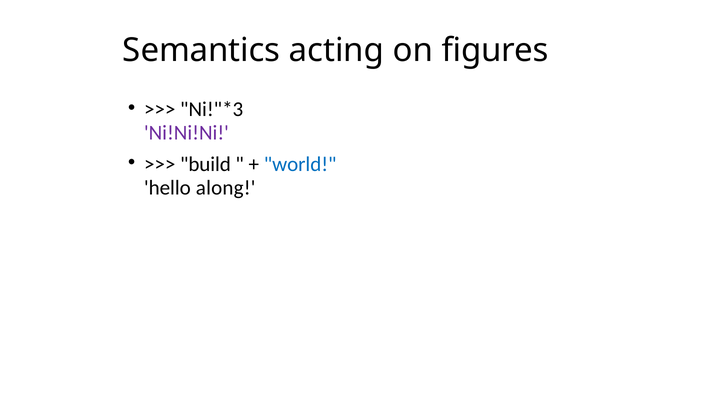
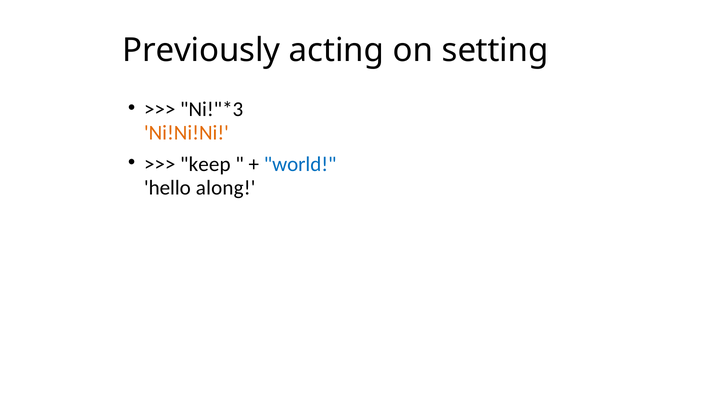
Semantics: Semantics -> Previously (201, 50)
figures: figures -> setting (495, 50)
Ni!Ni!Ni colour: purple -> orange (186, 133)
build: build -> keep (205, 164)
